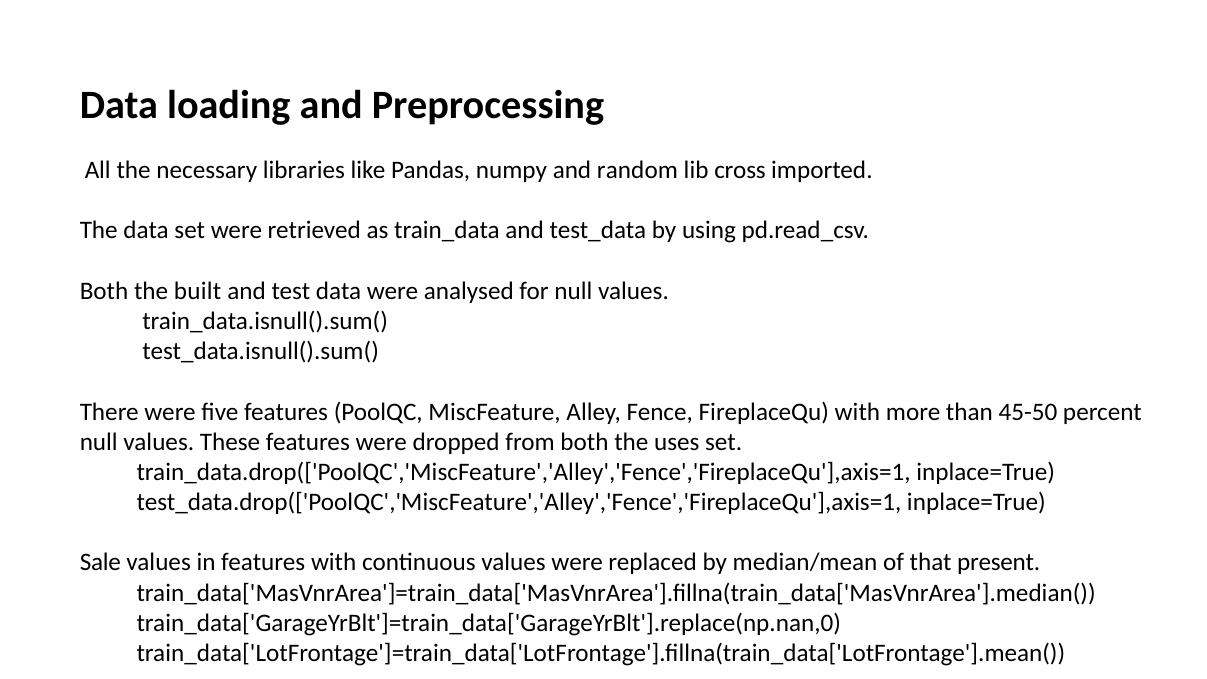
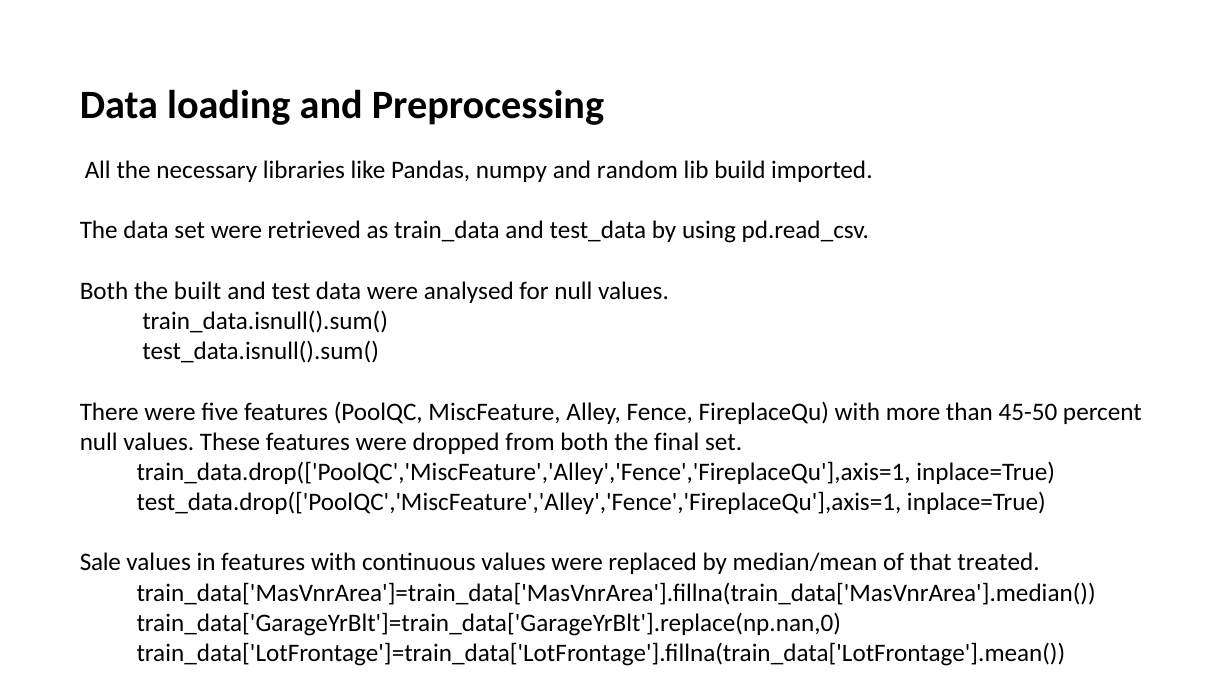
cross: cross -> build (740, 170)
uses: uses -> final (677, 442)
present: present -> treated (999, 563)
